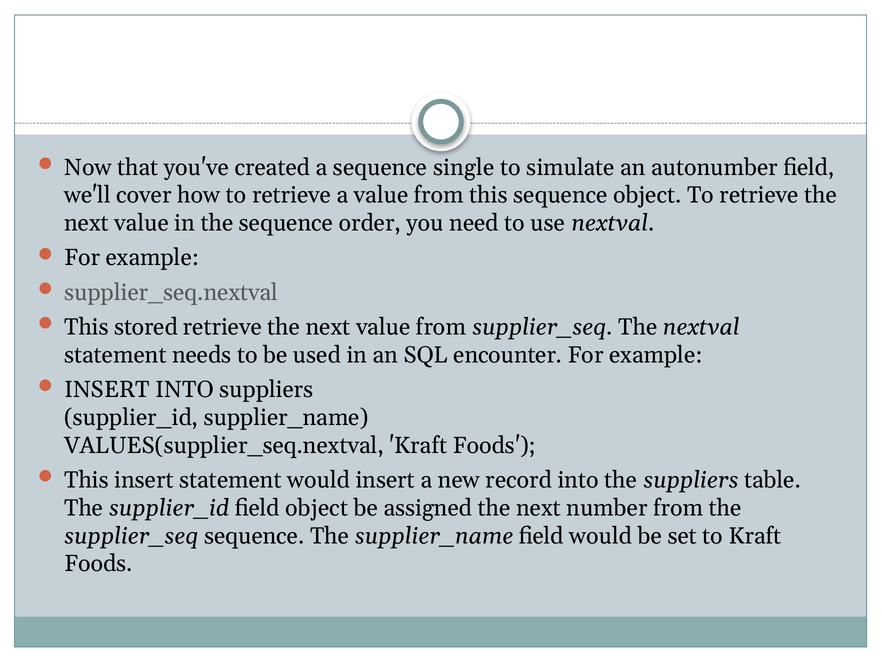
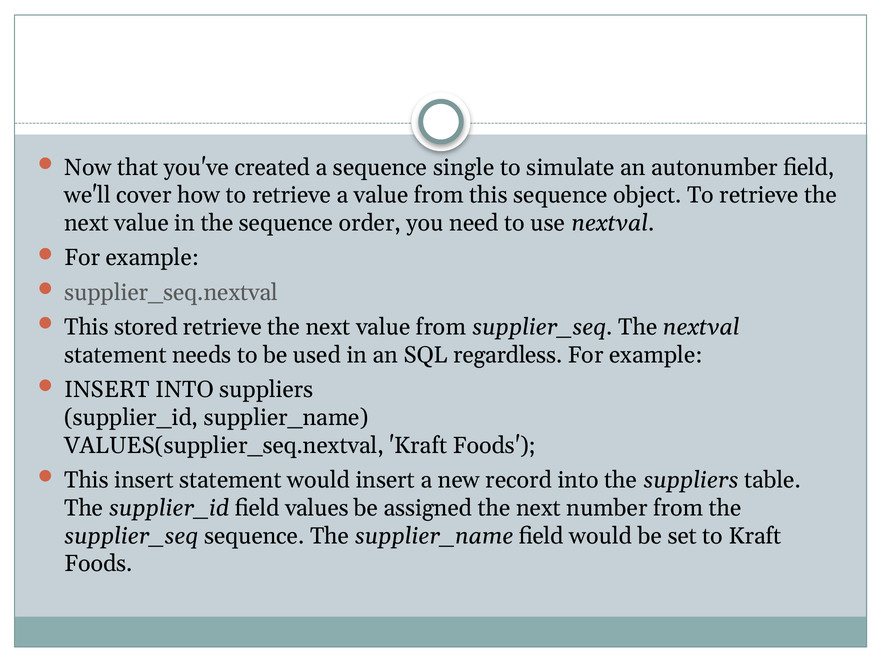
encounter: encounter -> regardless (508, 355)
field object: object -> values (317, 507)
